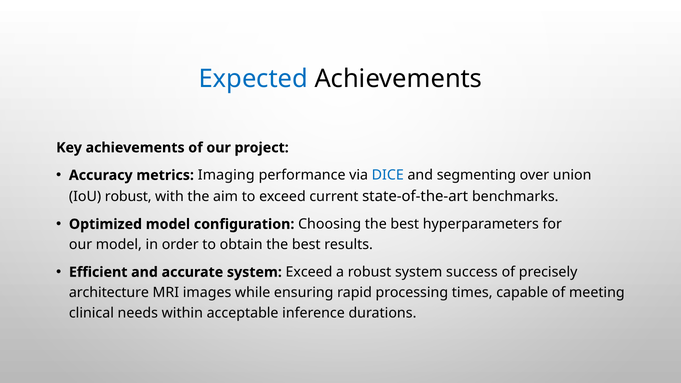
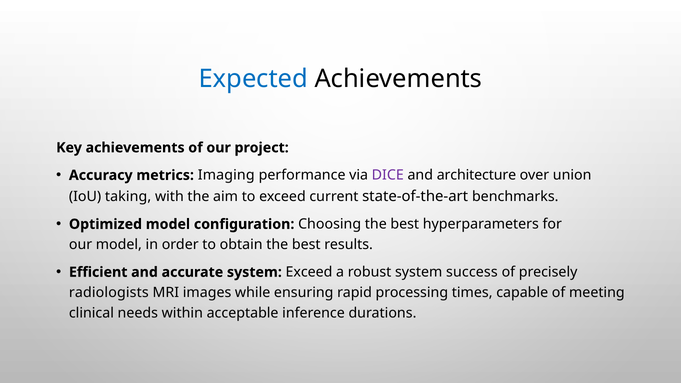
DICE colour: blue -> purple (388, 175)
segmenting: segmenting -> architecture (476, 175)
IoU robust: robust -> taking (128, 197)
architecture: architecture -> radiologists (109, 293)
